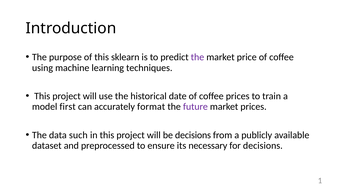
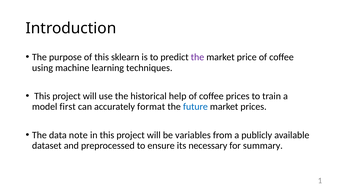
date: date -> help (178, 96)
future colour: purple -> blue (195, 106)
such: such -> note (78, 135)
be decisions: decisions -> variables (193, 135)
for decisions: decisions -> summary (263, 145)
